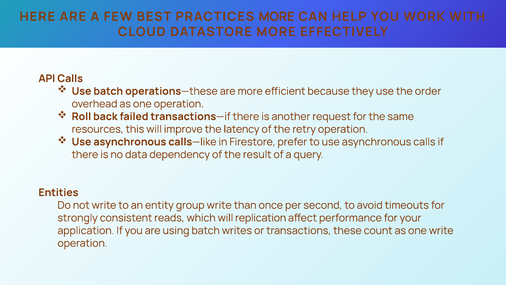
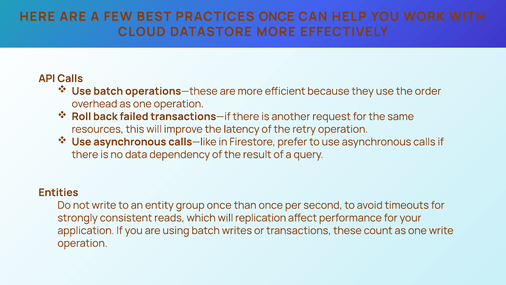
PRACTICES MORE: MORE -> ONCE (276, 17)
group write: write -> once (219, 205)
